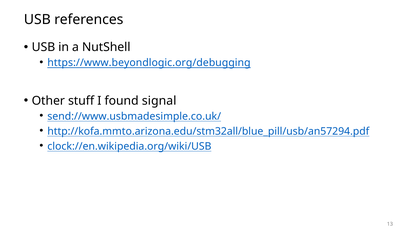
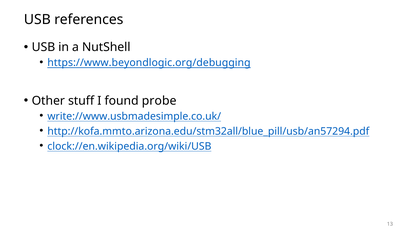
signal: signal -> probe (159, 101)
send://www.usbmadesimple.co.uk/: send://www.usbmadesimple.co.uk/ -> write://www.usbmadesimple.co.uk/ (134, 116)
